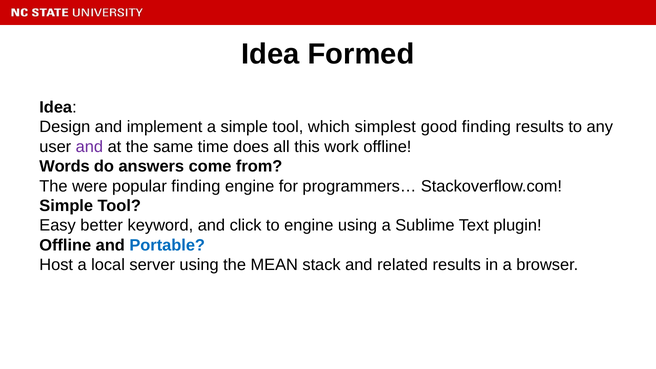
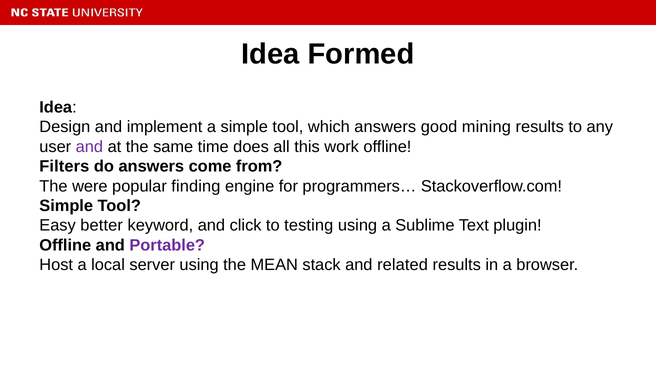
which simplest: simplest -> answers (385, 127)
good finding: finding -> mining (486, 127)
Words: Words -> Filters (64, 166)
to engine: engine -> testing (309, 225)
Portable colour: blue -> purple (167, 245)
